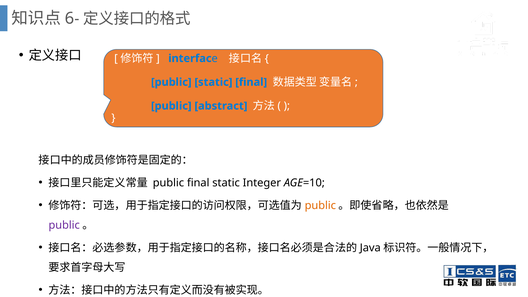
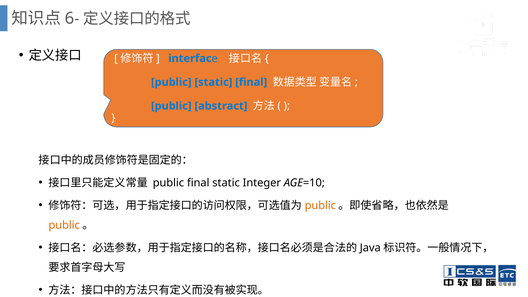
public colour: purple -> orange (64, 225)
